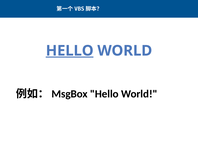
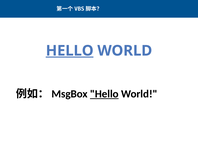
Hello underline: none -> present (104, 94)
